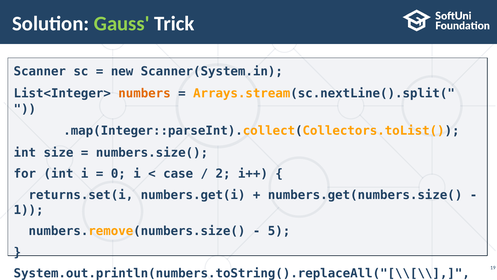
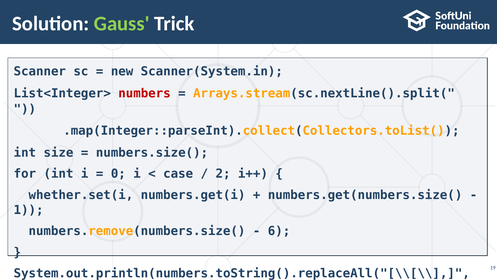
numbers colour: orange -> red (144, 93)
returns.set(i: returns.set(i -> whether.set(i (81, 195)
5: 5 -> 6 (279, 231)
